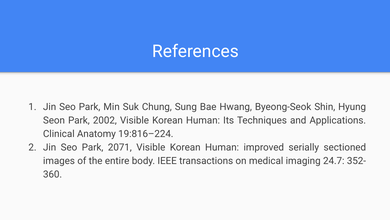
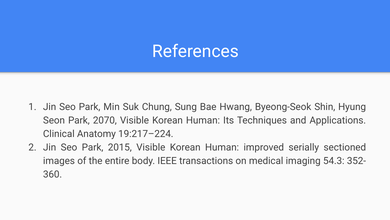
2002: 2002 -> 2070 (105, 120)
19:816–224: 19:816–224 -> 19:217–224 (146, 134)
2071: 2071 -> 2015 (120, 147)
24.7: 24.7 -> 54.3 (334, 161)
